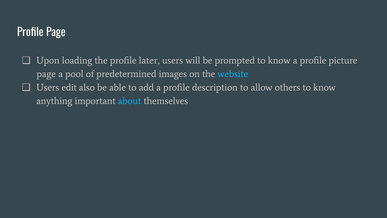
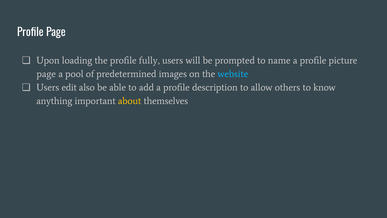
later: later -> fully (149, 60)
prompted to know: know -> name (279, 60)
about colour: light blue -> yellow (130, 101)
